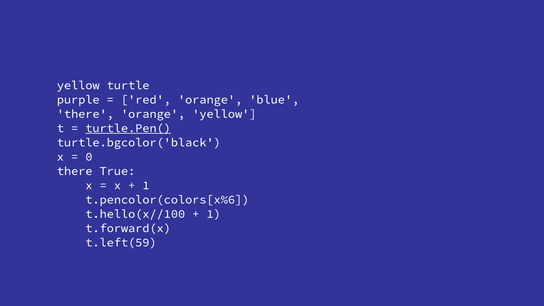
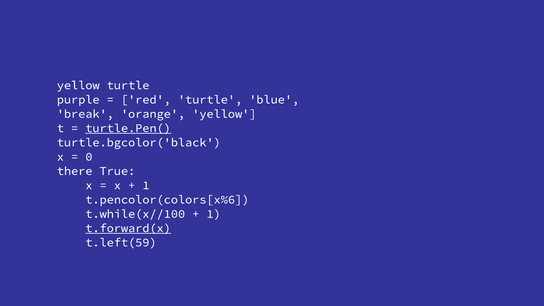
red orange: orange -> turtle (210, 100)
there: there -> break (85, 114)
t.hello(x//100: t.hello(x//100 -> t.while(x//100 (135, 214)
t.forward(x underline: none -> present (128, 228)
